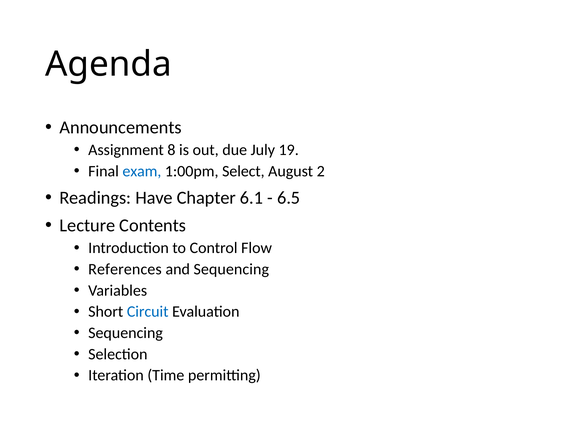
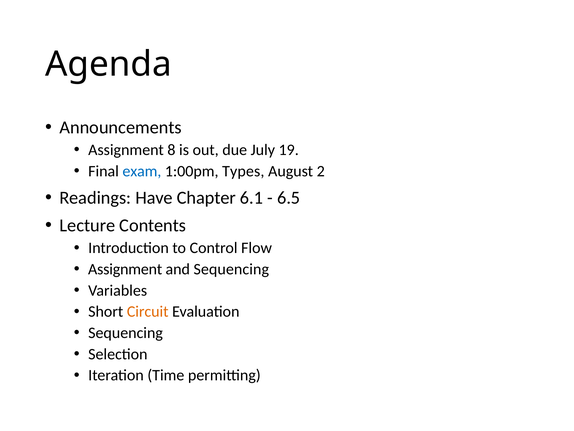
Select: Select -> Types (243, 171)
References: References -> Assignment (125, 269)
Circuit colour: blue -> orange (148, 311)
